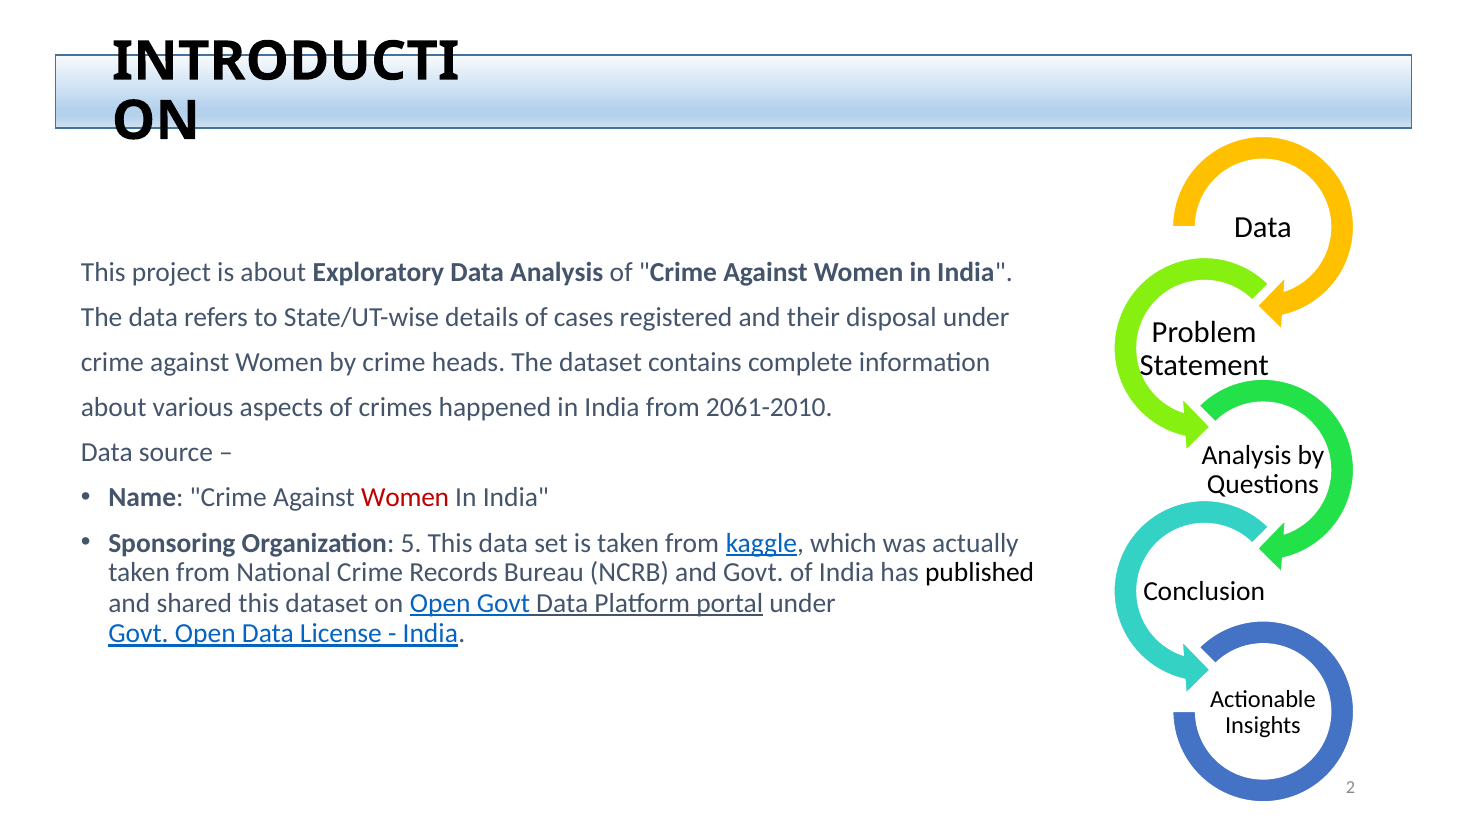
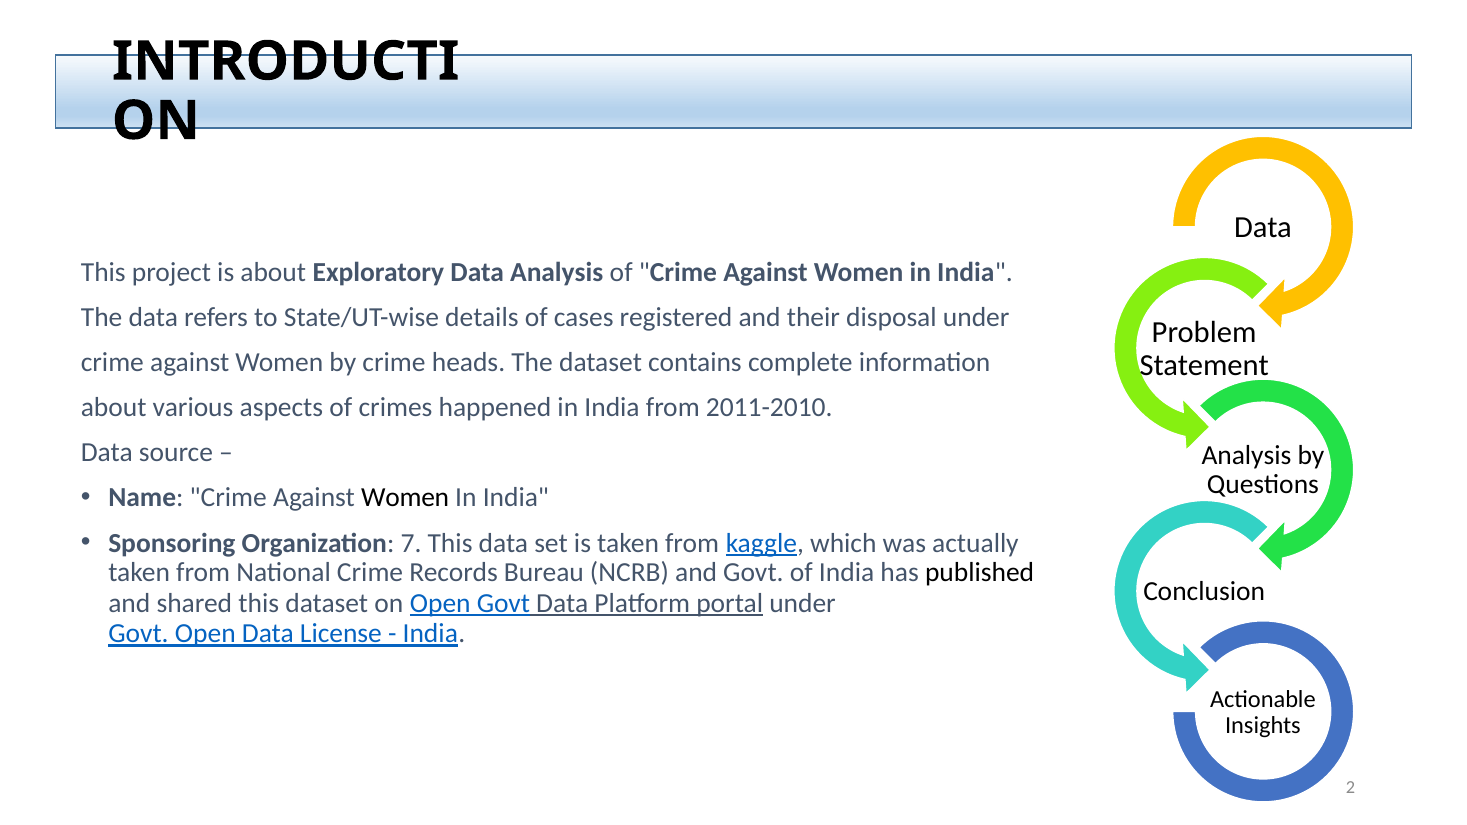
2061-2010: 2061-2010 -> 2011-2010 (769, 408)
Women colour: red -> black (405, 498)
5: 5 -> 7 (411, 543)
